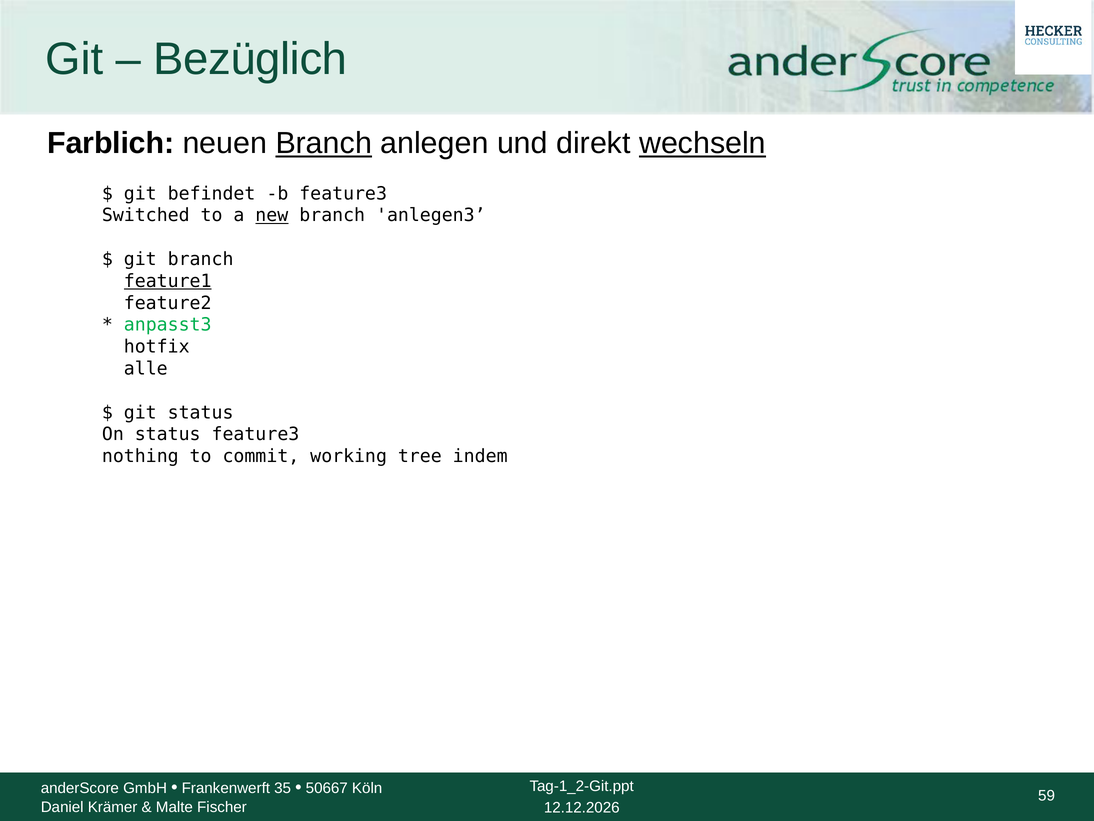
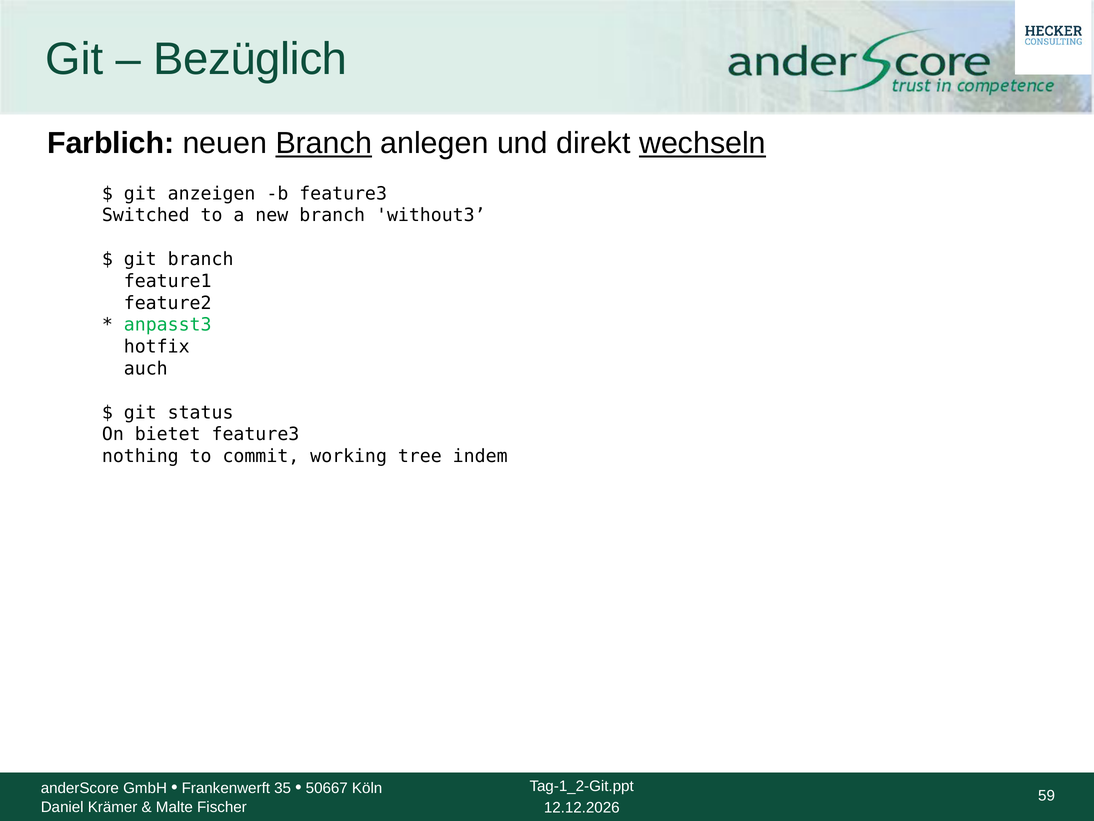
befindet: befindet -> anzeigen (212, 193)
new underline: present -> none (272, 215)
anlegen3: anlegen3 -> without3 (431, 215)
feature1 underline: present -> none (168, 281)
alle: alle -> auch (146, 368)
On status: status -> bietet (168, 434)
